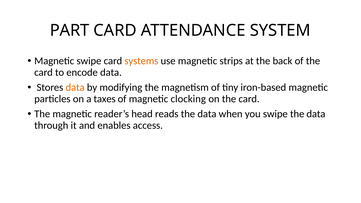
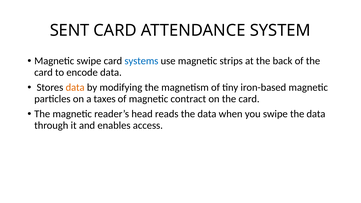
PART: PART -> SENT (70, 30)
systems colour: orange -> blue (141, 61)
clocking: clocking -> contract (188, 99)
